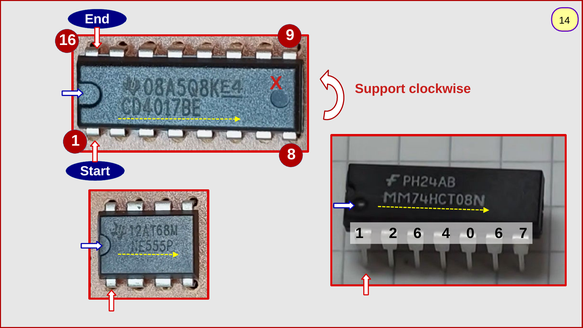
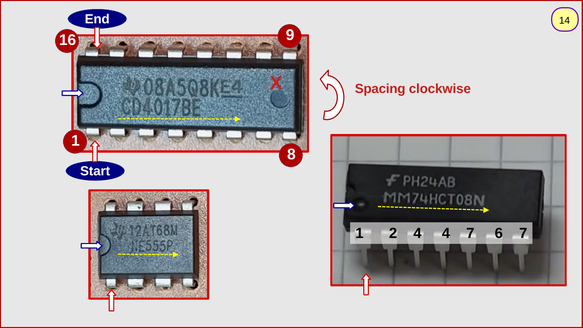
Support: Support -> Spacing (380, 89)
2 6: 6 -> 4 (417, 233)
4 0: 0 -> 7 (470, 233)
